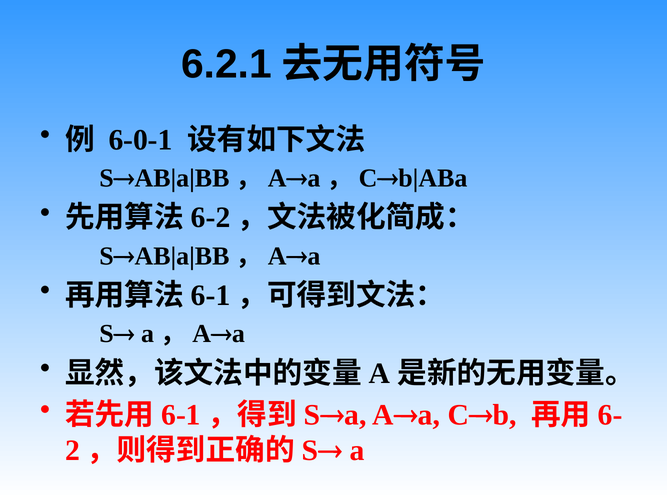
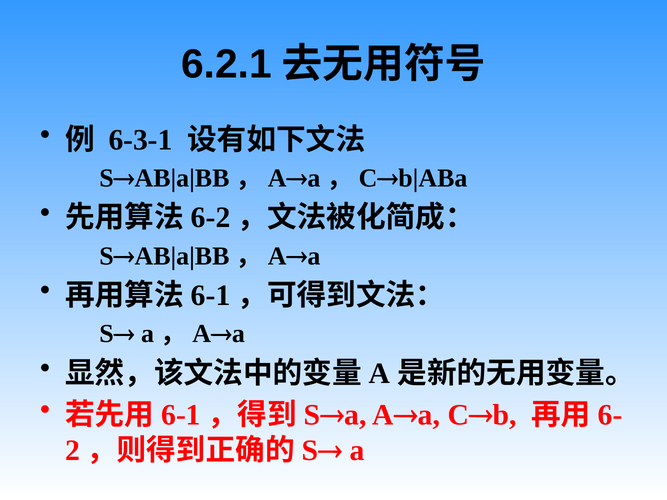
6-0-1: 6-0-1 -> 6-3-1 (141, 140)
